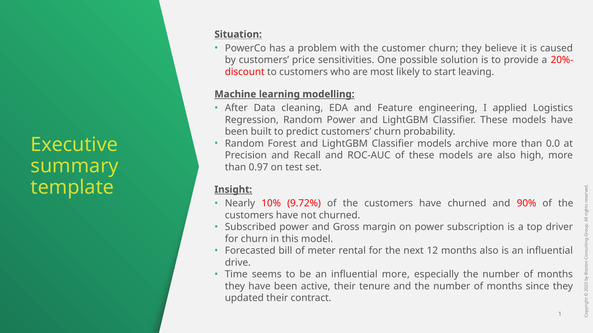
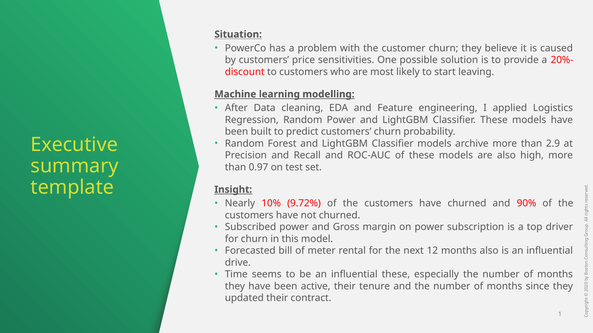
0.0: 0.0 -> 2.9 (553, 144)
influential more: more -> these (396, 275)
